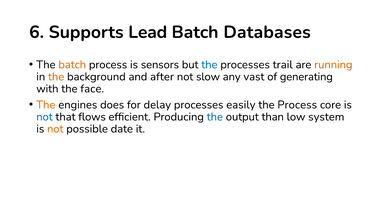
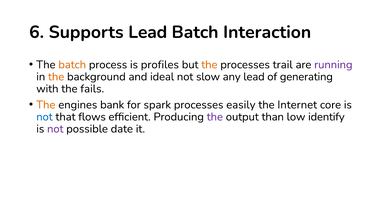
Databases: Databases -> Interaction (267, 32)
sensors: sensors -> profiles (160, 65)
the colour: blue -> orange (209, 65)
running colour: orange -> purple (333, 65)
after: after -> ideal (162, 77)
any vast: vast -> lead (254, 77)
face: face -> fails (92, 89)
does: does -> bank (112, 105)
delay: delay -> spark (157, 105)
the Process: Process -> Internet (297, 105)
the colour: blue -> purple (215, 117)
system: system -> identify (326, 117)
not colour: orange -> purple (55, 129)
